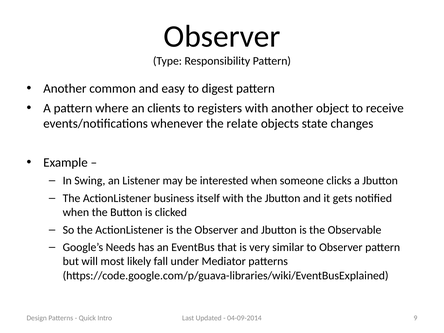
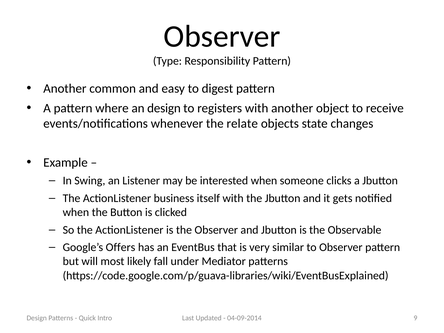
an clients: clients -> design (164, 108)
Needs: Needs -> Offers (121, 247)
